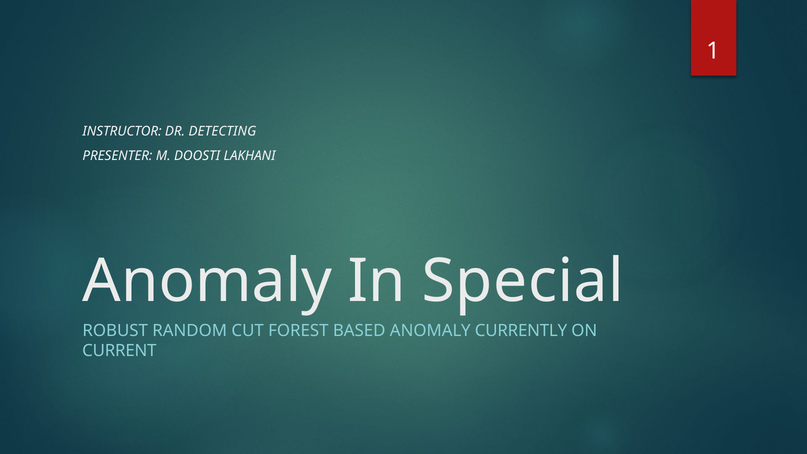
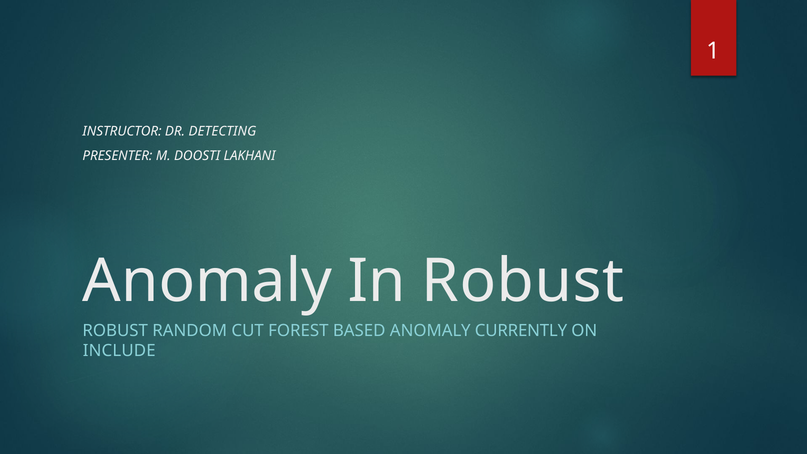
In Special: Special -> Robust (523, 281)
CURRENT: CURRENT -> INCLUDE (119, 351)
